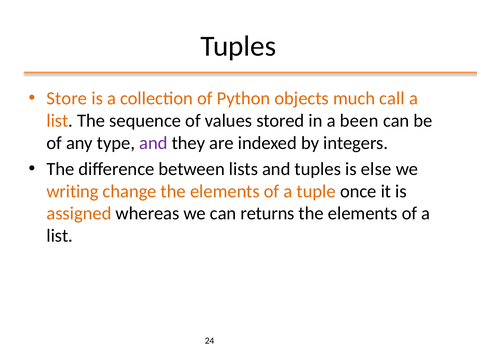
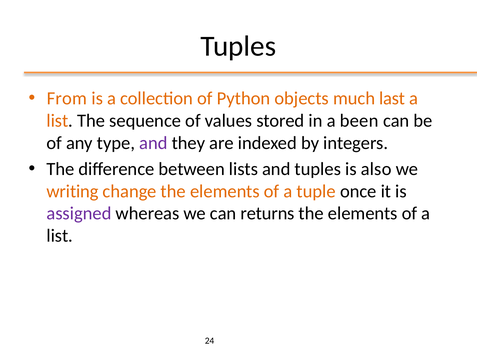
Store: Store -> From (67, 98)
call: call -> last (392, 98)
else: else -> also (376, 169)
assigned colour: orange -> purple (79, 213)
